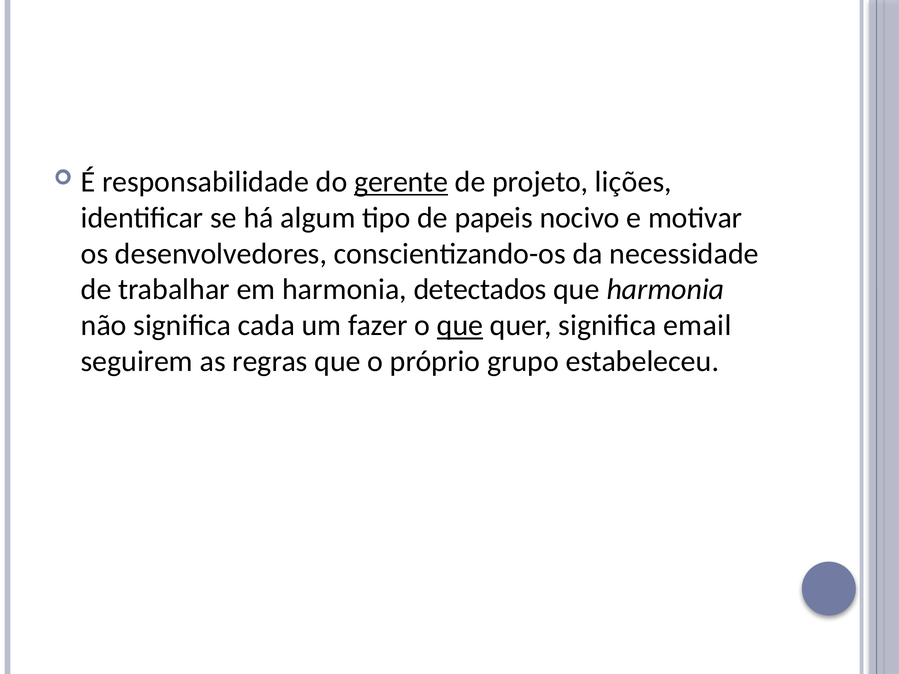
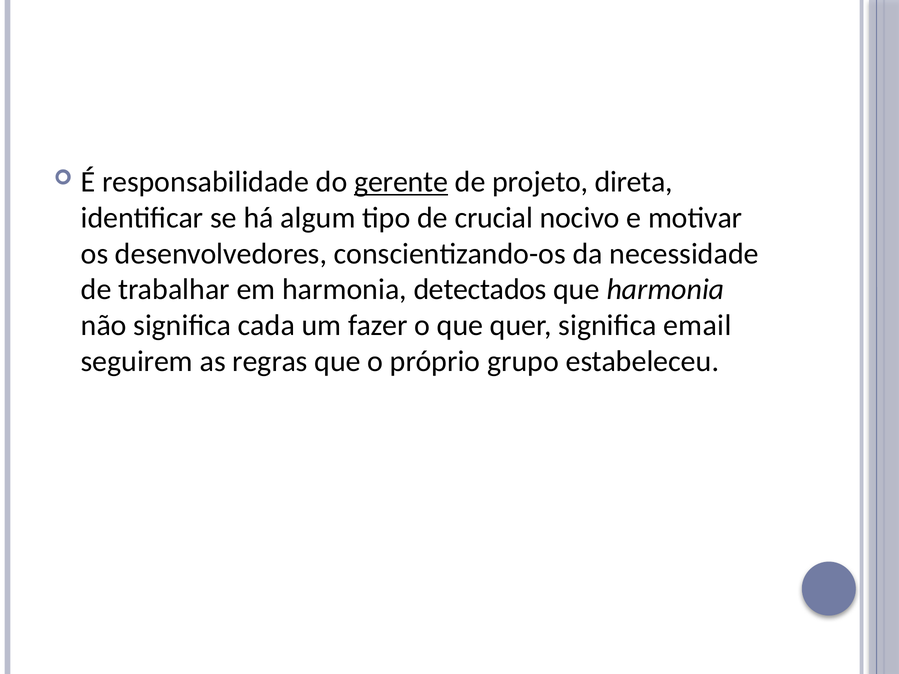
lições: lições -> direta (634, 182)
papeis: papeis -> crucial (494, 218)
que underline: present -> none (460, 326)
